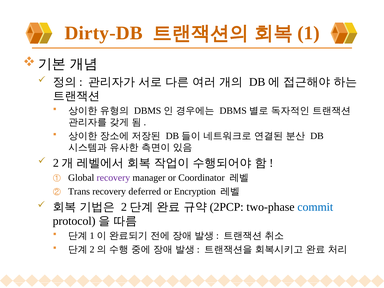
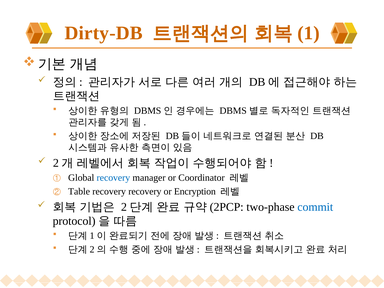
recovery colour: purple -> blue (113, 178)
Trans: Trans -> Table (79, 191)
recovery deferred: deferred -> recovery (145, 191)
